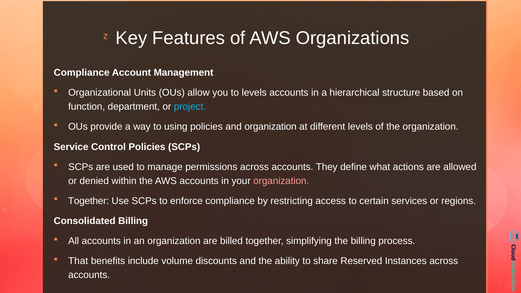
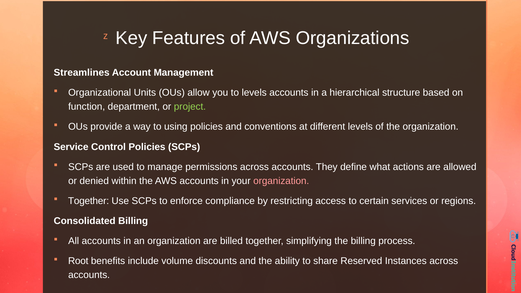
Compliance: Compliance -> Streamlines (82, 73)
project colour: light blue -> light green (190, 107)
and organization: organization -> conventions (270, 127)
That: That -> Root (78, 261)
